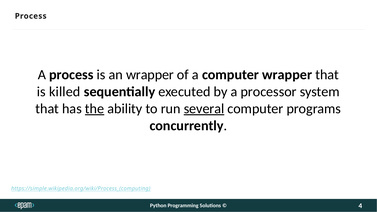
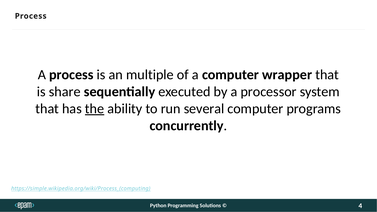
an wrapper: wrapper -> multiple (150, 75)
killed: killed -> share (65, 92)
several underline: present -> none (204, 109)
